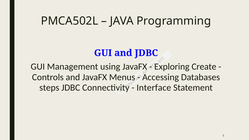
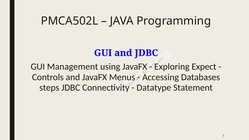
Create: Create -> Expect (204, 67)
Interface: Interface -> Datatype (154, 88)
